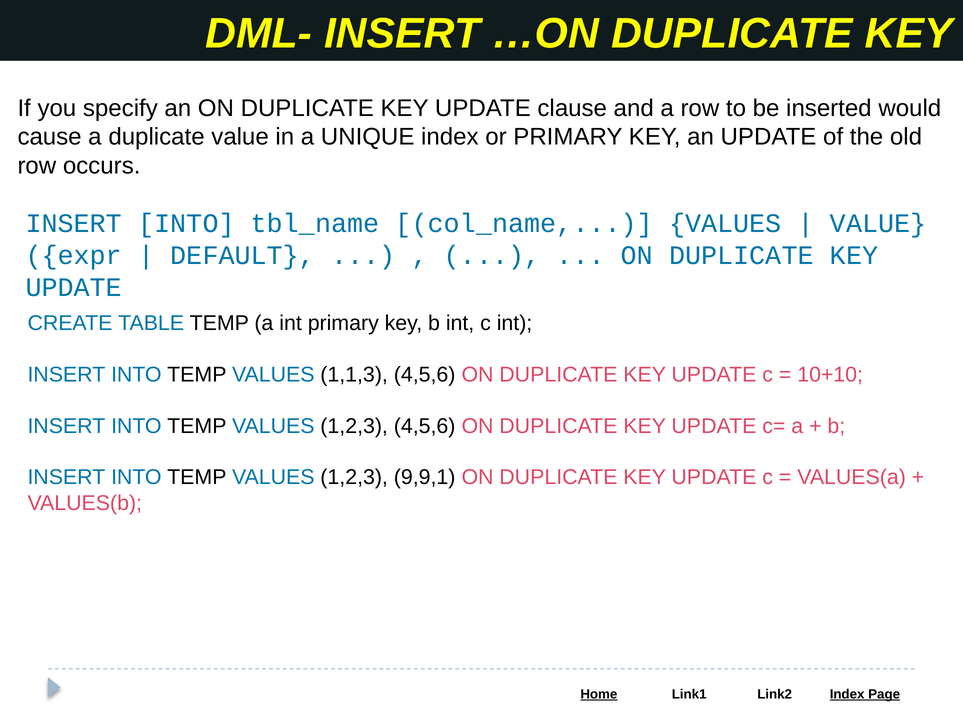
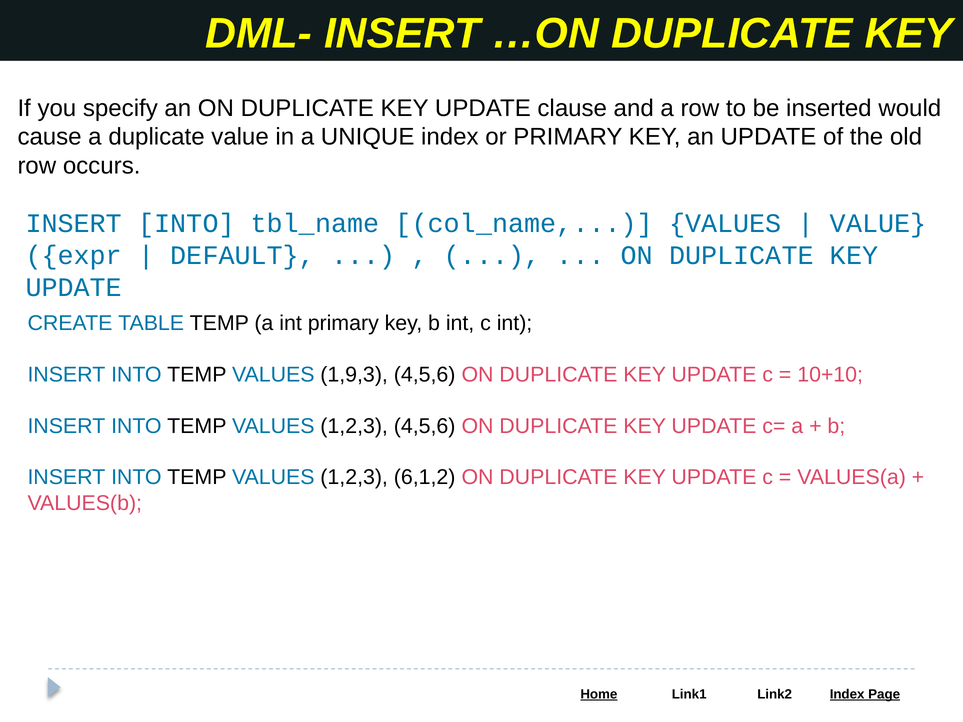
1,1,3: 1,1,3 -> 1,9,3 (354, 375)
9,9,1: 9,9,1 -> 6,1,2 (425, 477)
